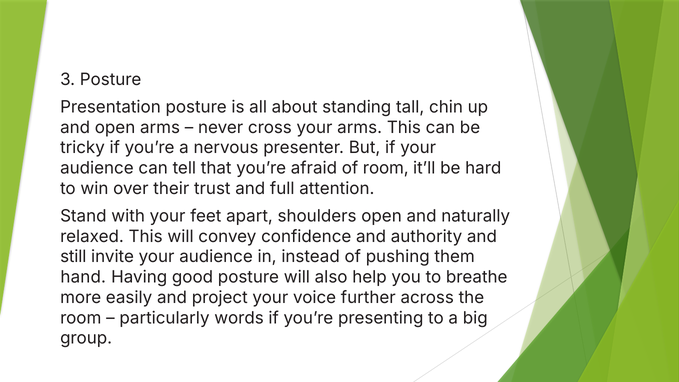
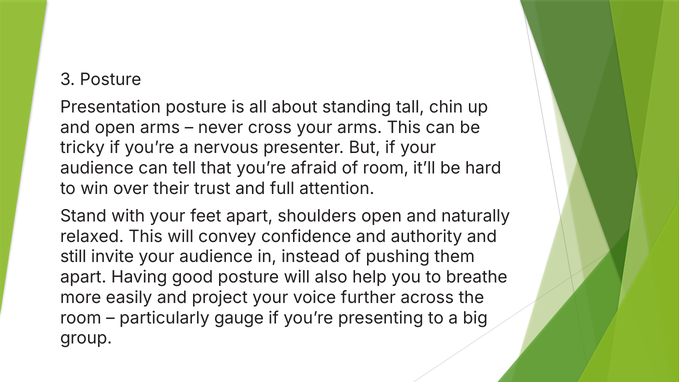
hand: hand -> apart (83, 277)
words: words -> gauge (239, 318)
